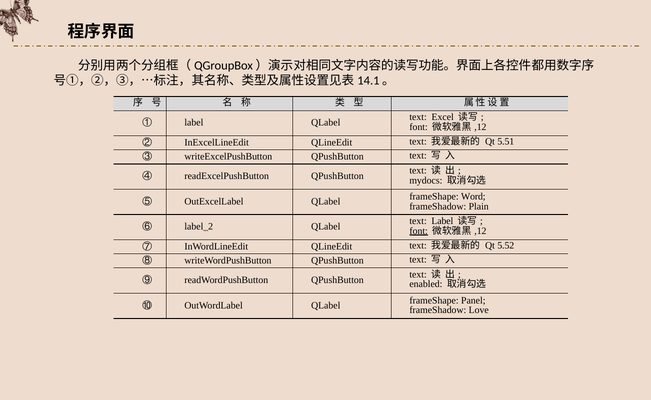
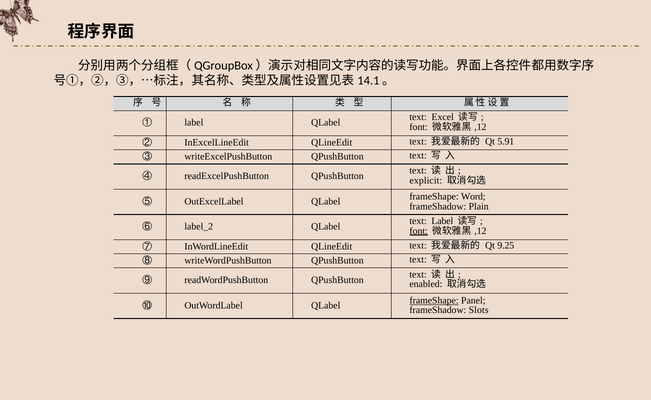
5.51: 5.51 -> 5.91 (506, 142)
mydocs: mydocs -> explicit (426, 180)
5.52: 5.52 -> 9.25 (506, 246)
frameShape underline: none -> present (434, 301)
Love: Love -> Slots (479, 311)
